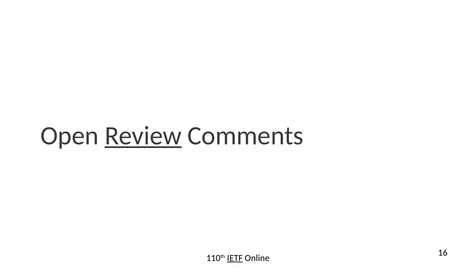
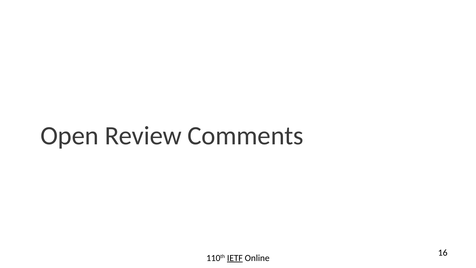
Review underline: present -> none (143, 136)
